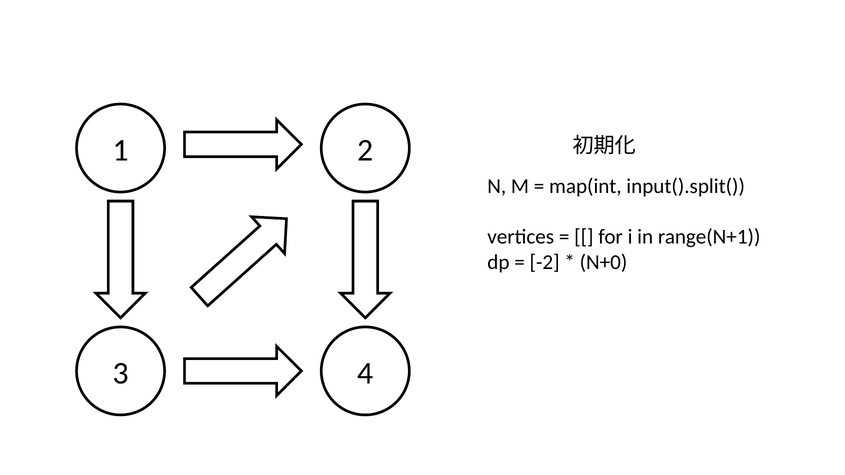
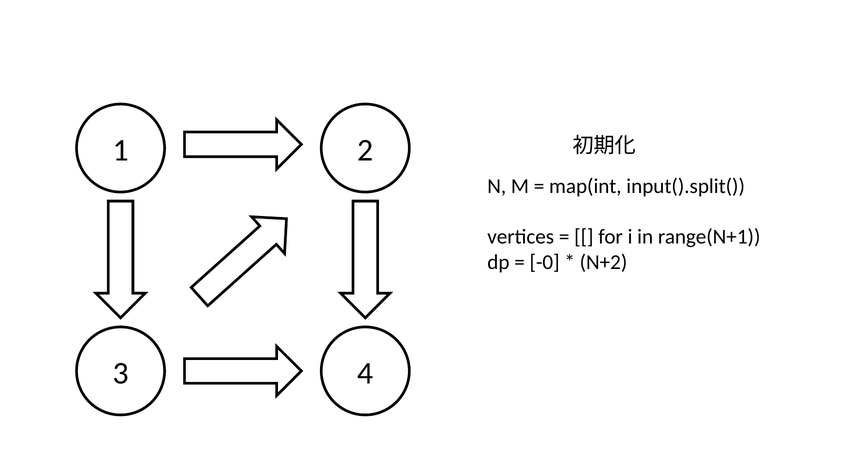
-2: -2 -> -0 (545, 262)
N+0: N+0 -> N+2 (604, 262)
